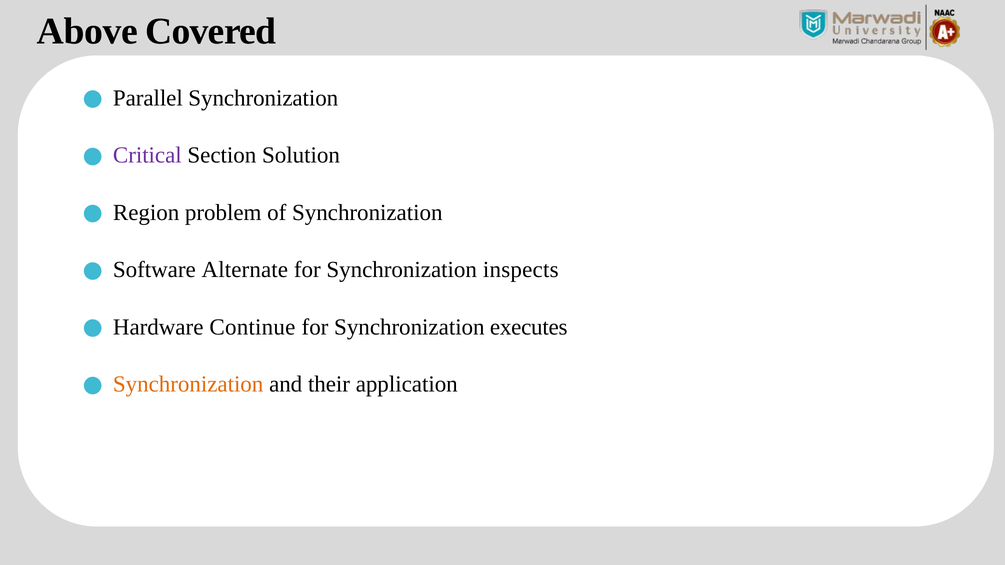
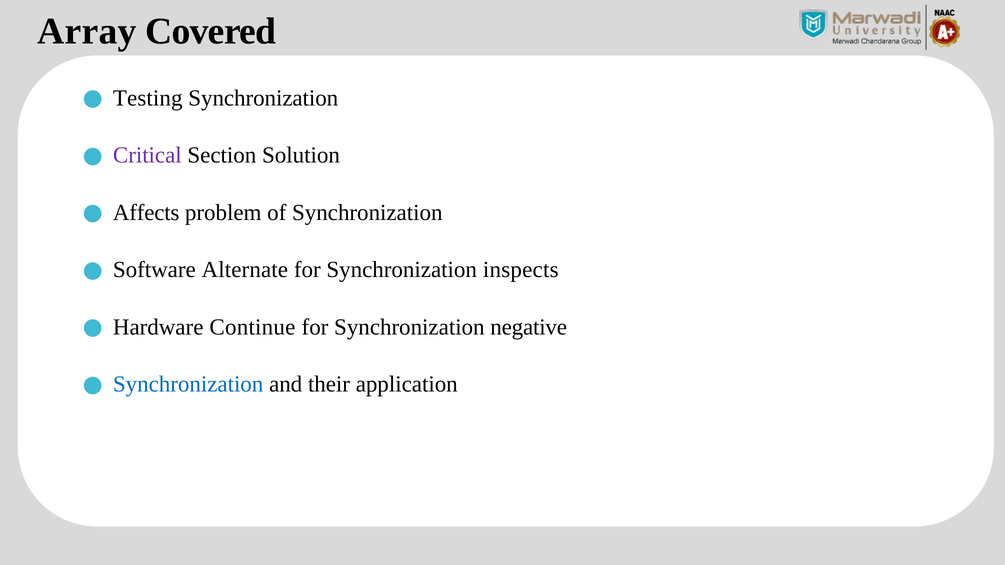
Above: Above -> Array (87, 31)
Parallel: Parallel -> Testing (148, 98)
Region: Region -> Affects (146, 213)
executes: executes -> negative (529, 327)
Synchronization colour: orange -> blue (188, 384)
